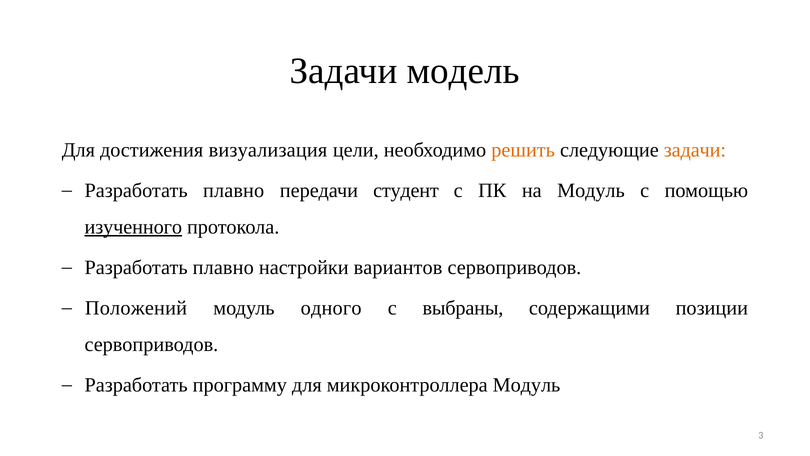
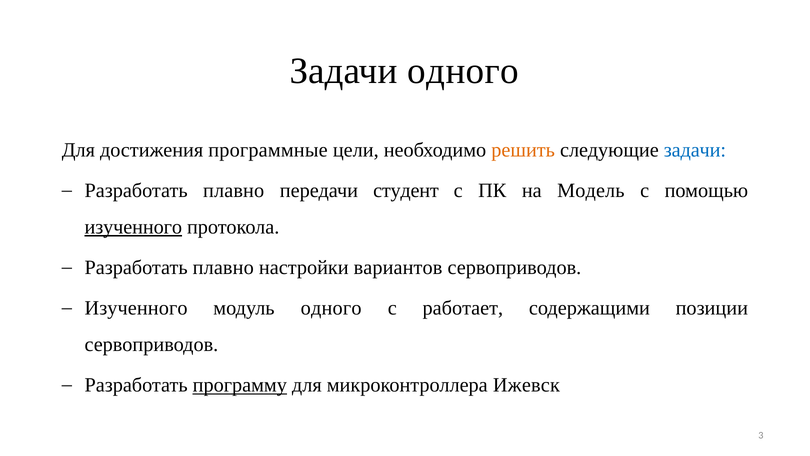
Задачи модель: модель -> одного (463, 71)
визуализация: визуализация -> программные (268, 150)
задачи colour: orange -> blue (695, 150)
на Модуль: Модуль -> Модель (591, 191)
Положений: Положений -> Изученного (136, 308)
выбраны: выбраны -> работает (463, 308)
программу underline: none -> present (240, 385)
микроконтроллера Модуль: Модуль -> Ижевск (526, 385)
